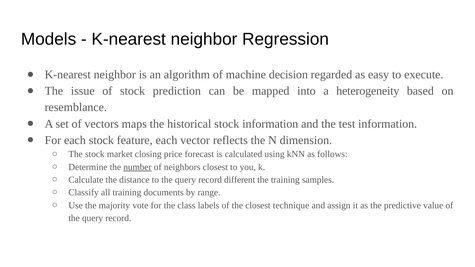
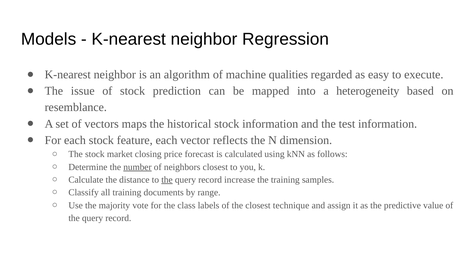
decision: decision -> qualities (288, 75)
the underline: none -> present (167, 180)
different: different -> increase (240, 180)
